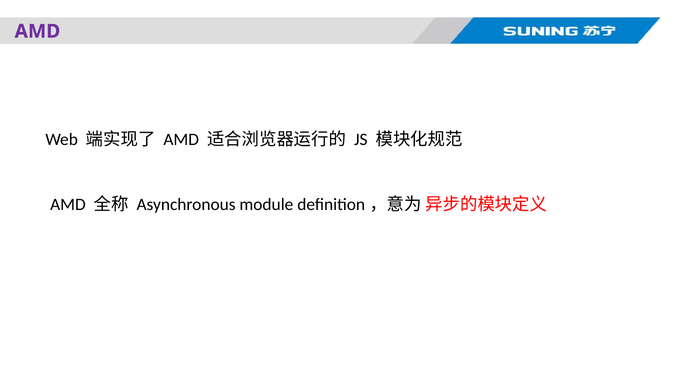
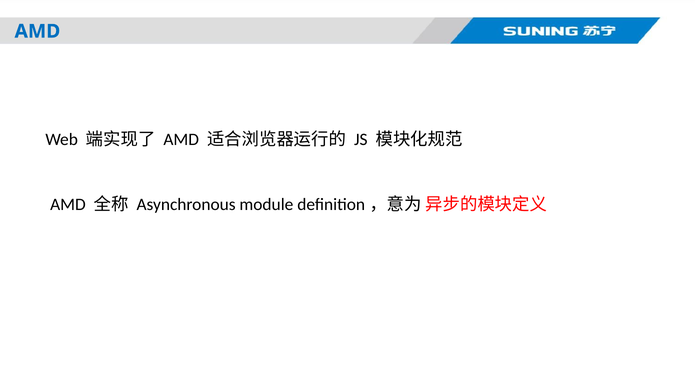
AMD colour: purple -> blue (37, 31)
